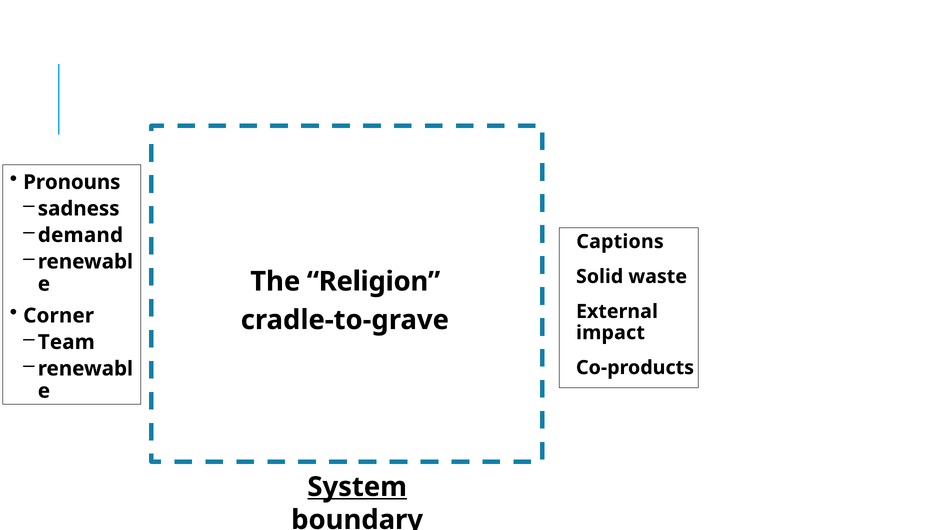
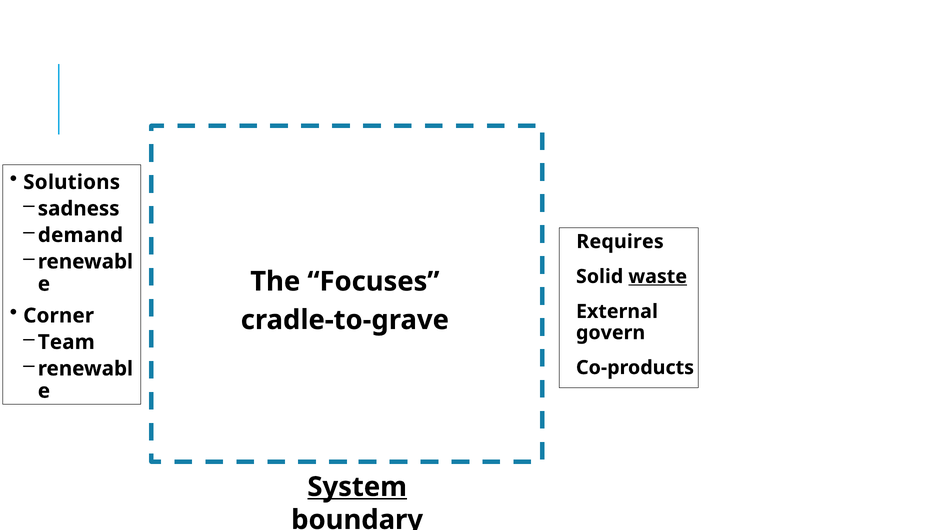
Pronouns: Pronouns -> Solutions (72, 182)
Captions: Captions -> Requires (620, 242)
waste underline: none -> present (658, 276)
Religion: Religion -> Focuses (373, 281)
impact: impact -> govern (611, 333)
